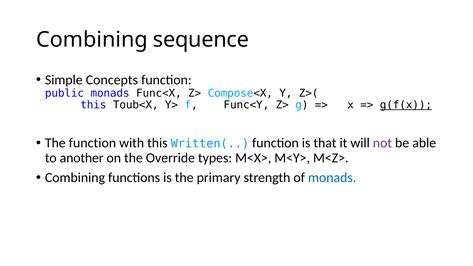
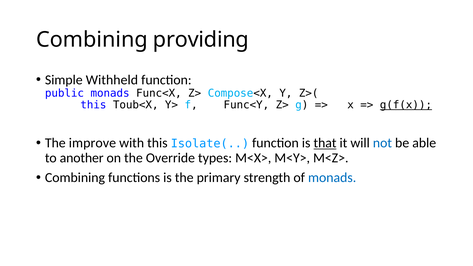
sequence: sequence -> providing (201, 40)
Concepts: Concepts -> Withheld (112, 80)
The function: function -> improve (92, 143)
Written(: Written( -> Isolate( (210, 144)
that underline: none -> present (325, 143)
not colour: purple -> blue (382, 143)
